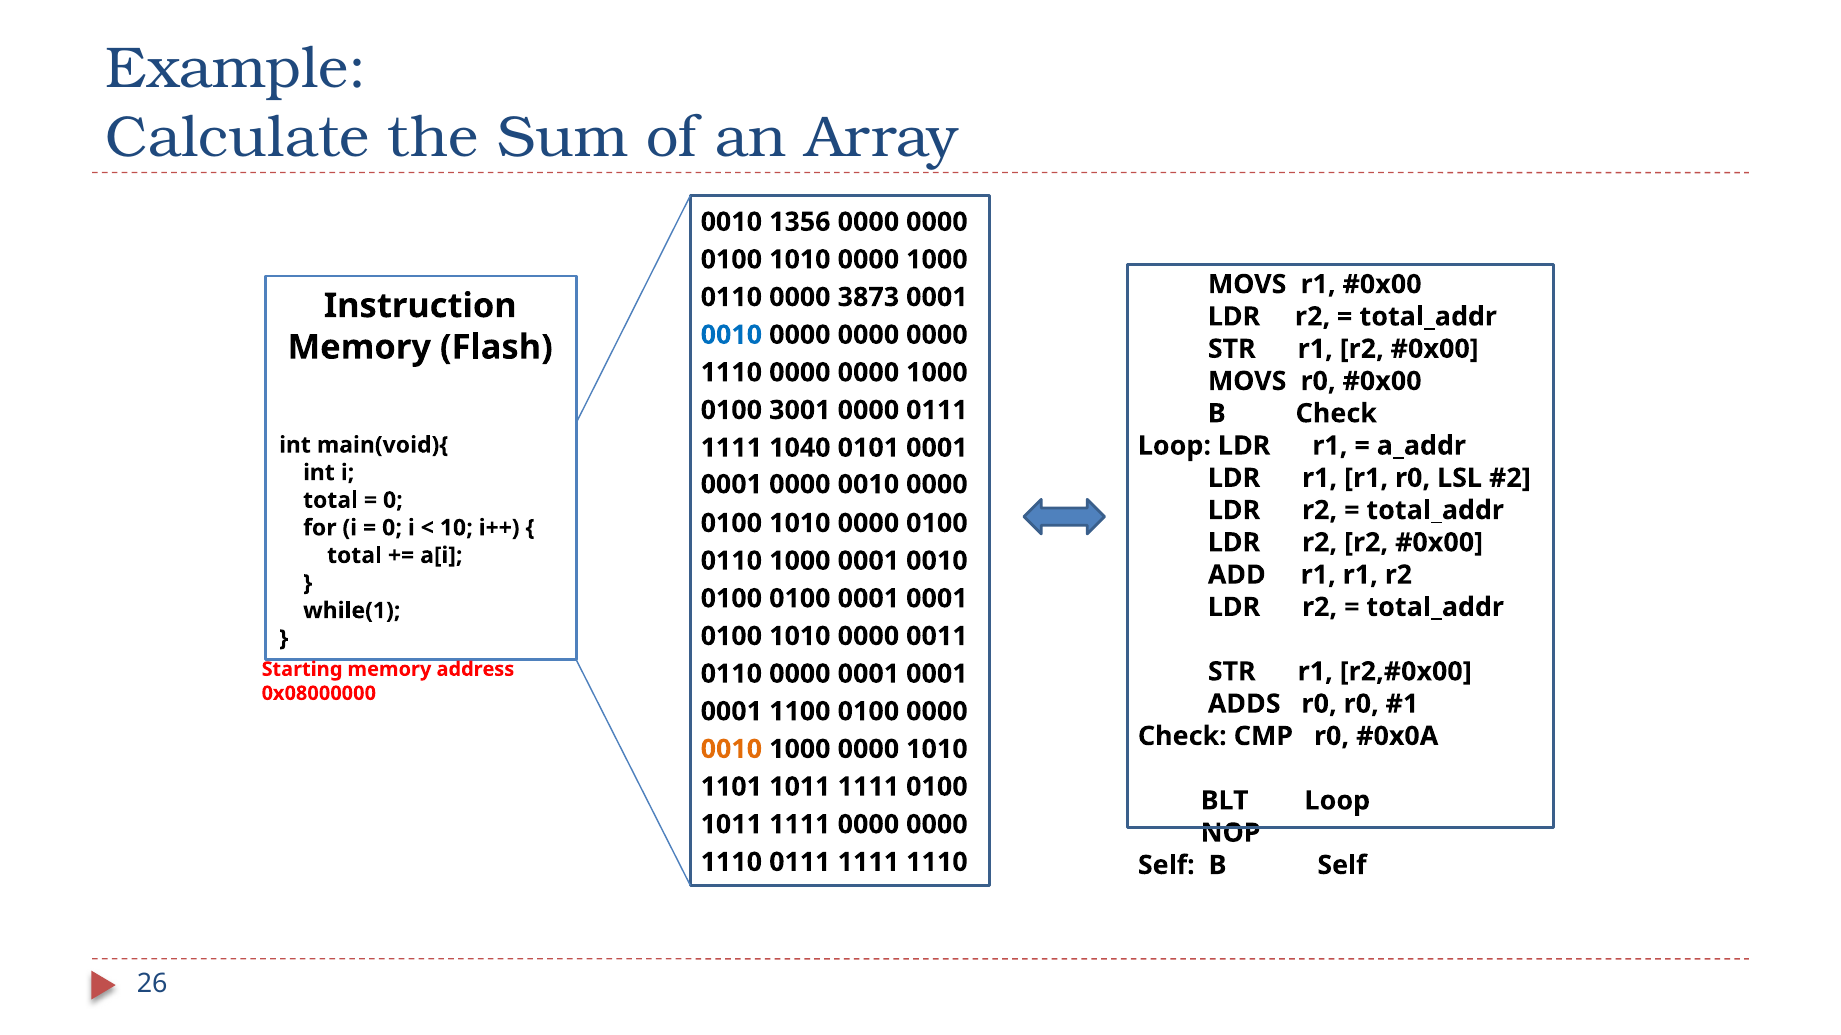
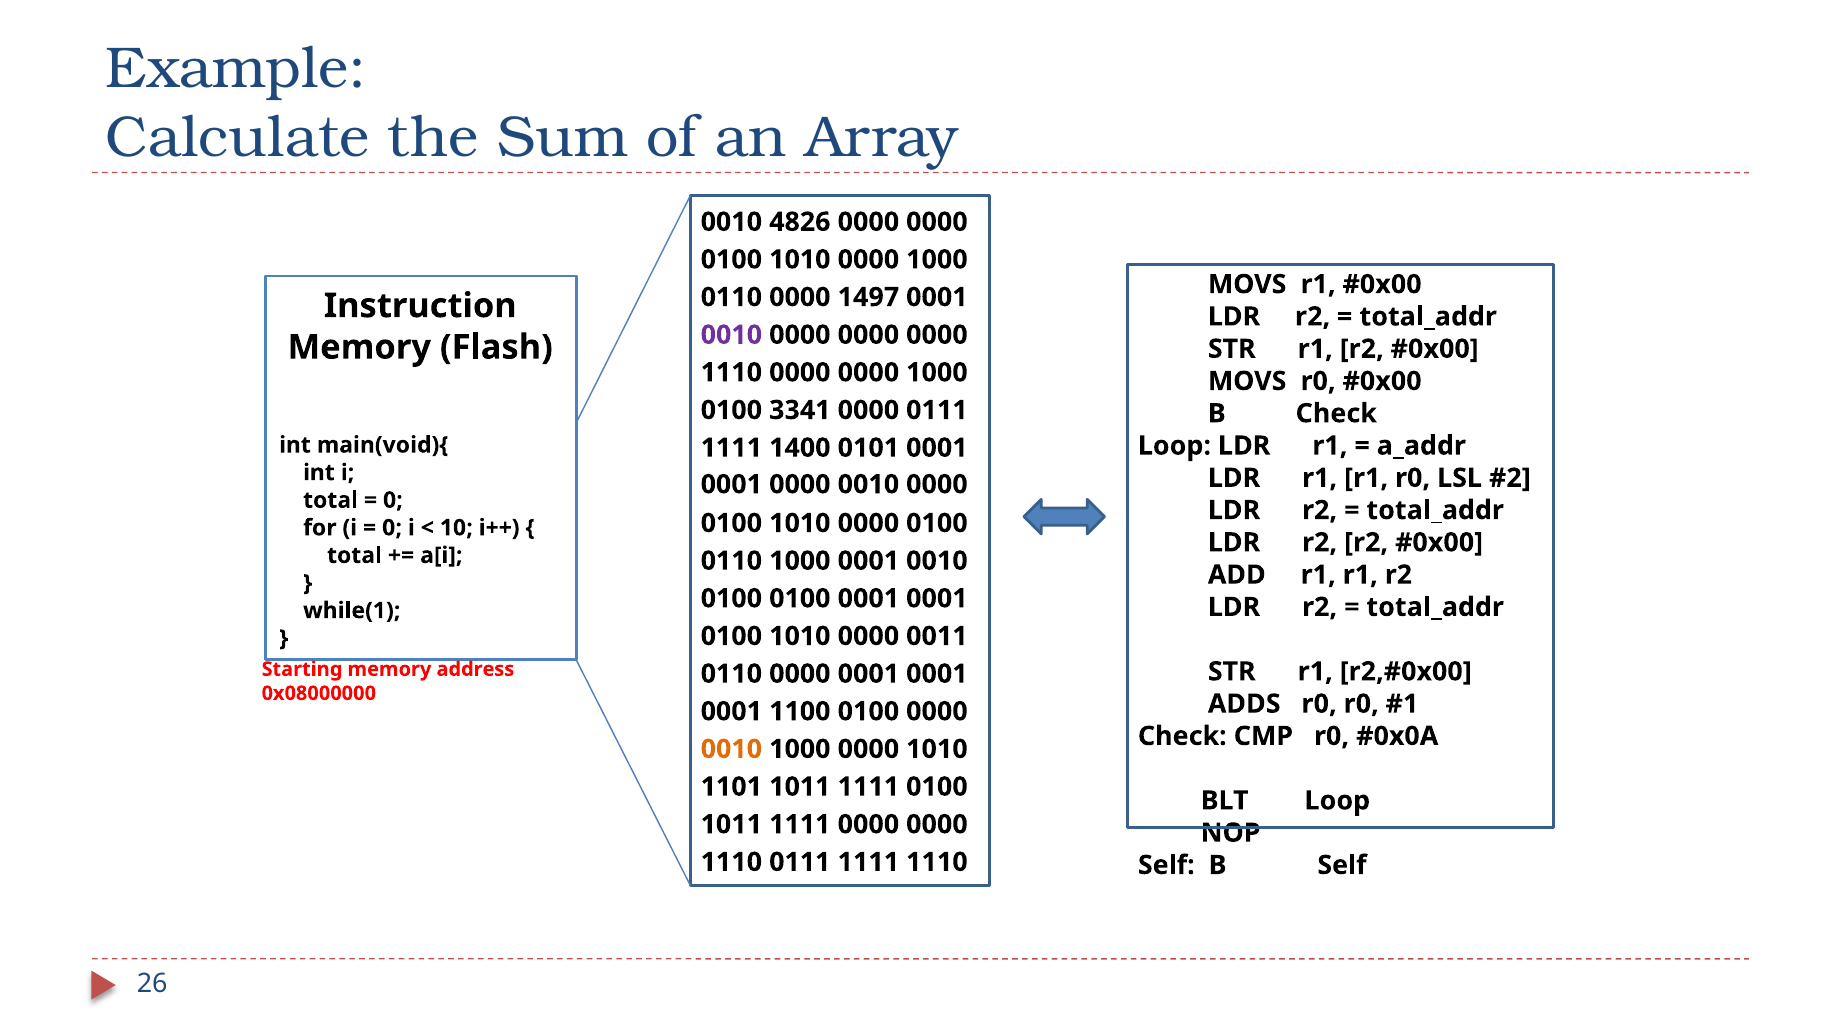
1356: 1356 -> 4826 (800, 222)
3873: 3873 -> 1497 (868, 297)
0010 colour: blue -> purple (731, 335)
3001: 3001 -> 3341 (800, 410)
1040: 1040 -> 1400 (800, 448)
